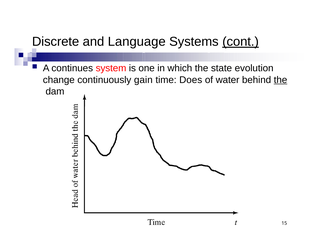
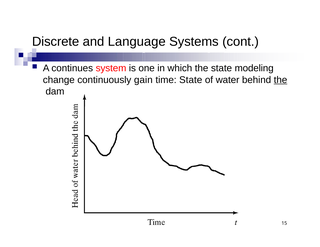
cont underline: present -> none (241, 42)
evolution: evolution -> modeling (254, 68)
time Does: Does -> State (191, 80)
